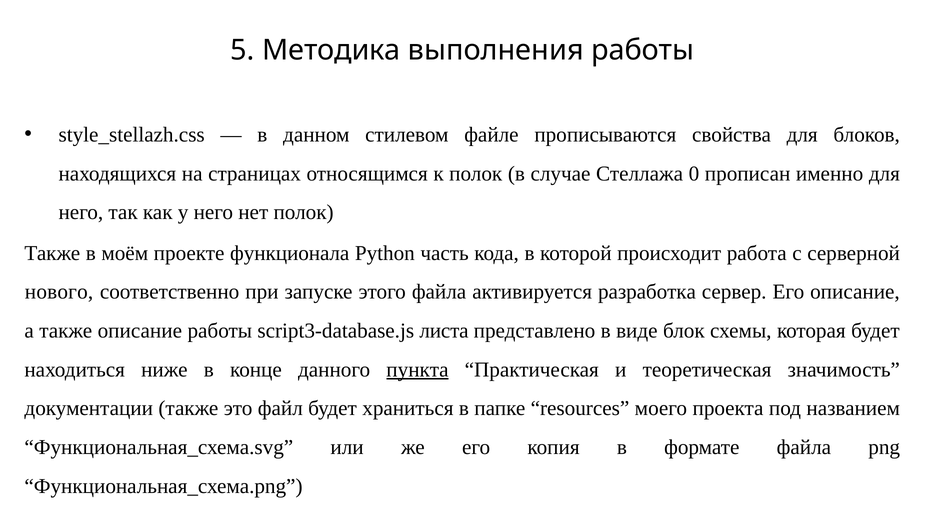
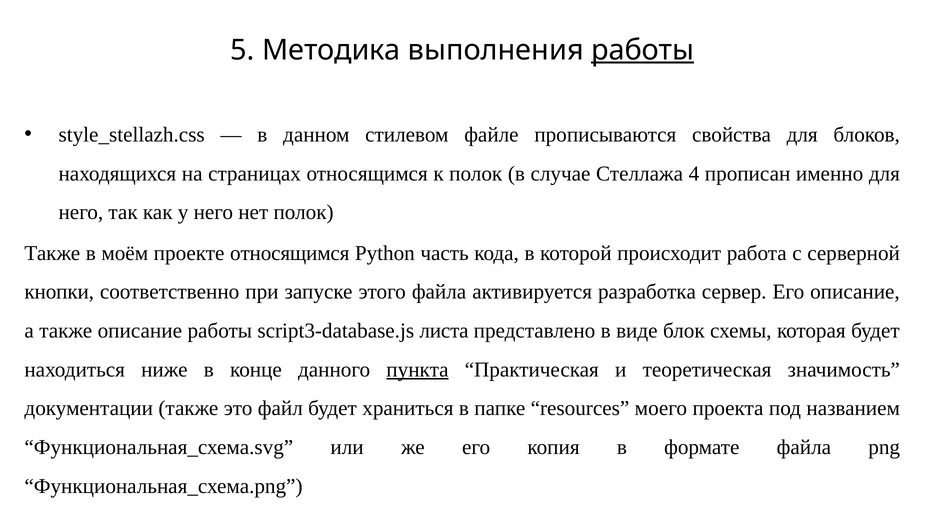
работы underline: none -> present (643, 50)
0: 0 -> 4 (694, 174)
проекте функционала: функционала -> относящимся (290, 253)
нового: нового -> кнопки (59, 292)
